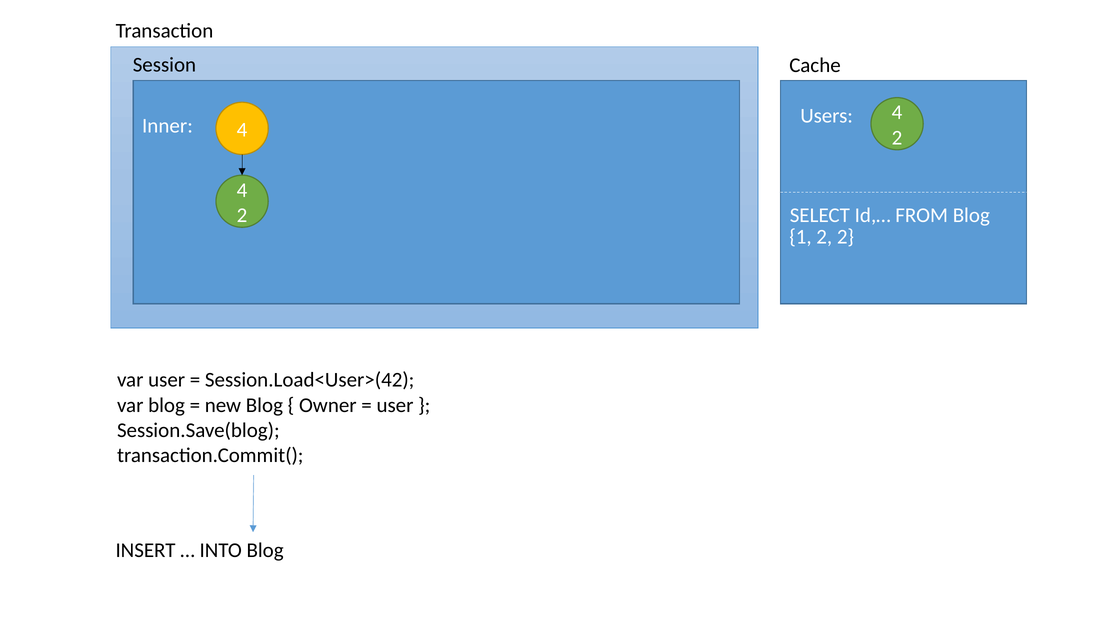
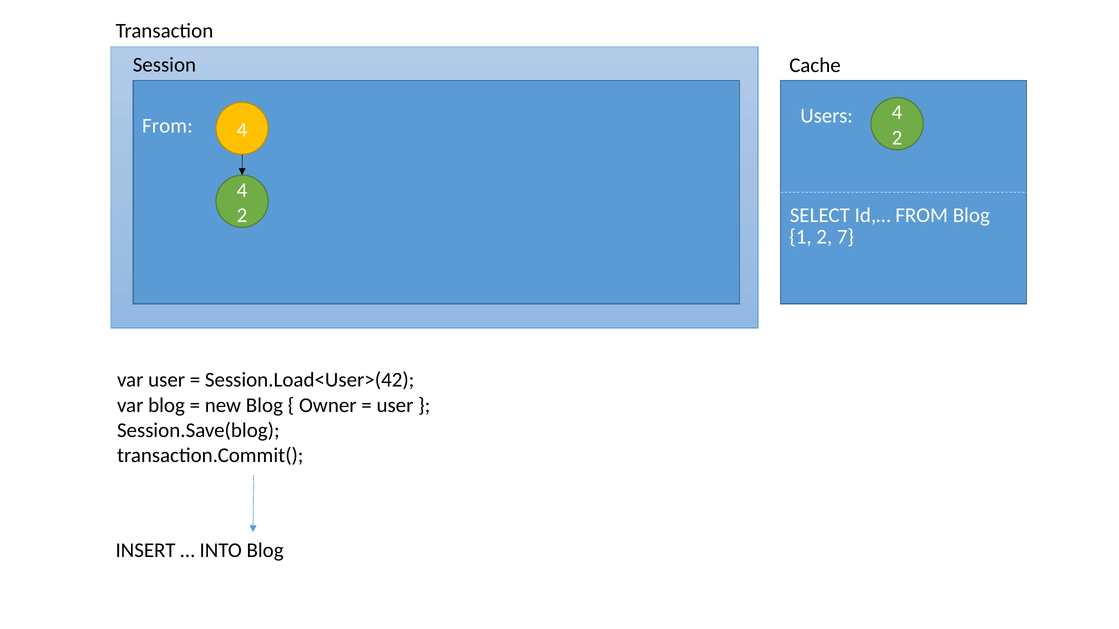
Inner: Inner -> From (167, 126)
2 2: 2 -> 7 (845, 237)
